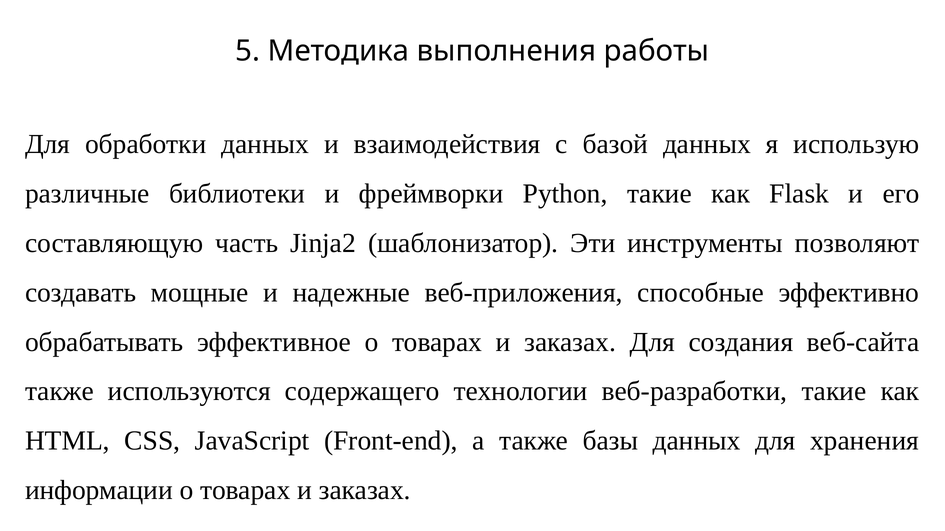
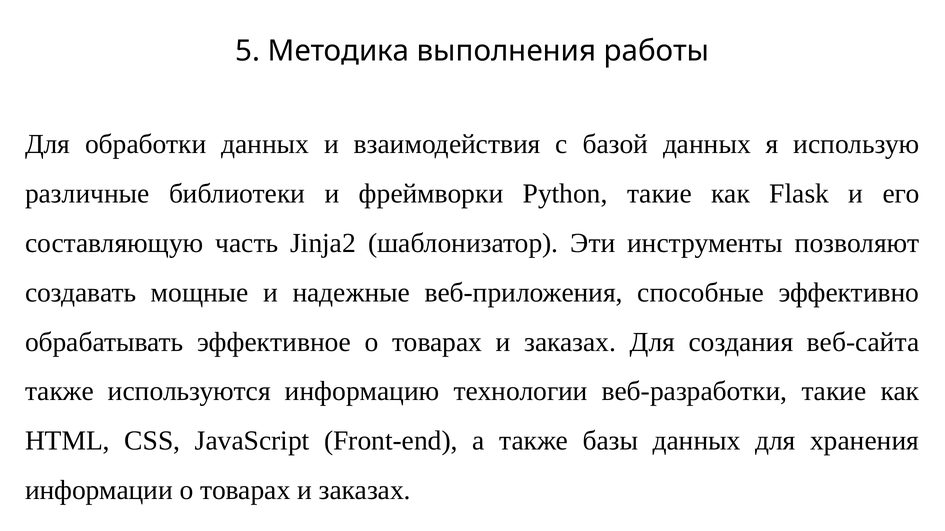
содержащего: содержащего -> информацию (362, 392)
